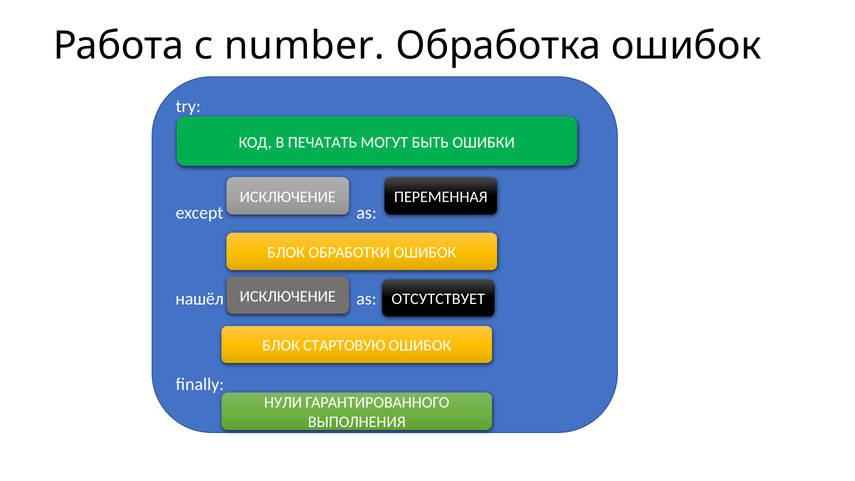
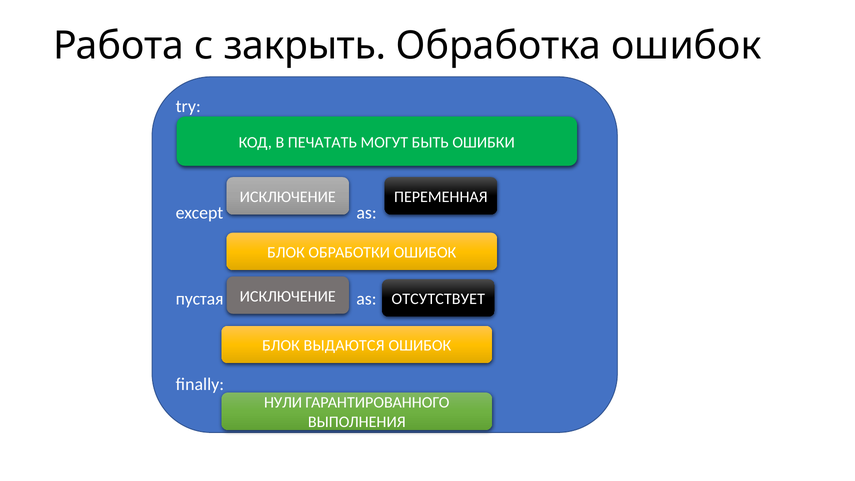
number: number -> закрыть (305, 46)
нашёл: нашёл -> пустая (200, 299)
СТАРТОВУЮ: СТАРТОВУЮ -> ВЫДАЮТСЯ (344, 345)
